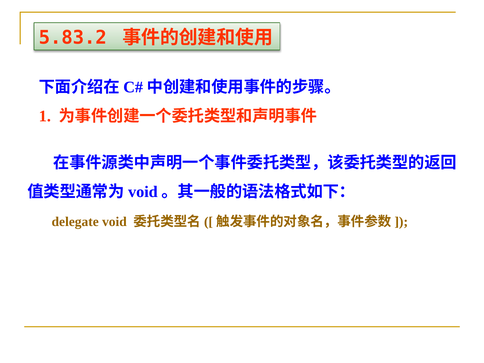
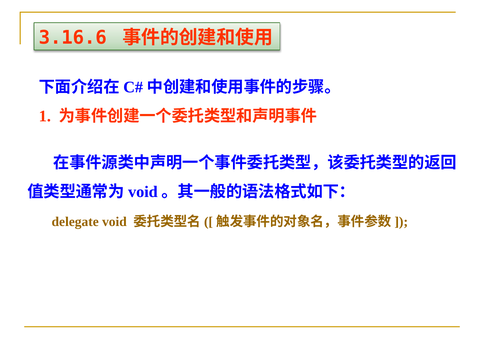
5.83.2: 5.83.2 -> 3.16.6 (73, 38)
